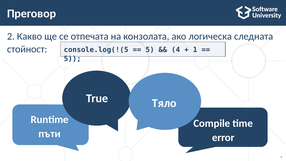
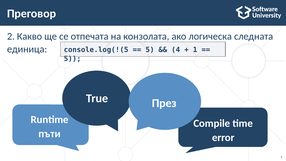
стойност: стойност -> единица (27, 49)
Тяло: Тяло -> През (164, 103)
